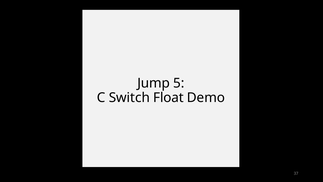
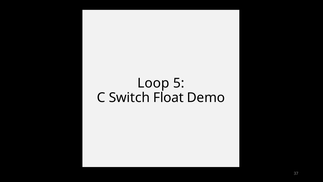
Jump: Jump -> Loop (153, 83)
